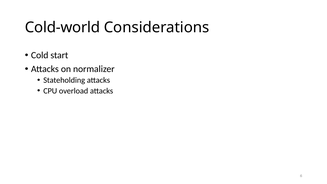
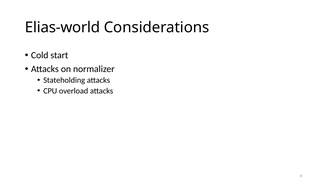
Cold-world: Cold-world -> Elias-world (62, 27)
